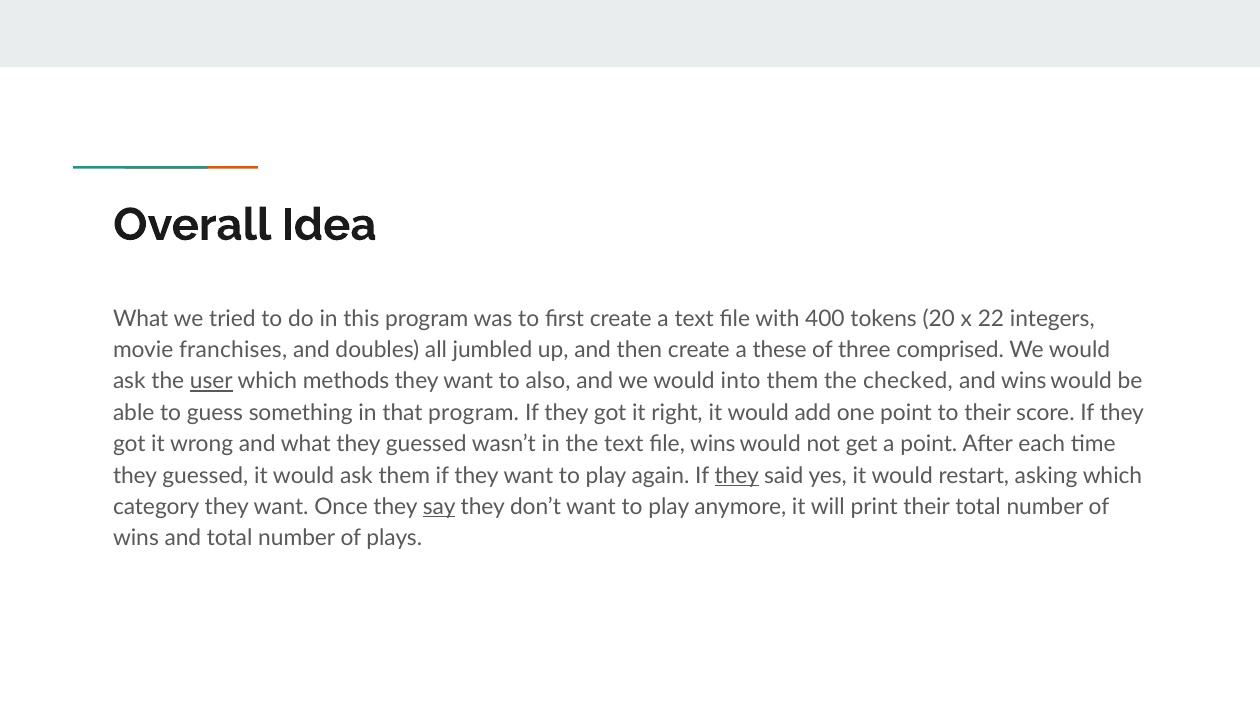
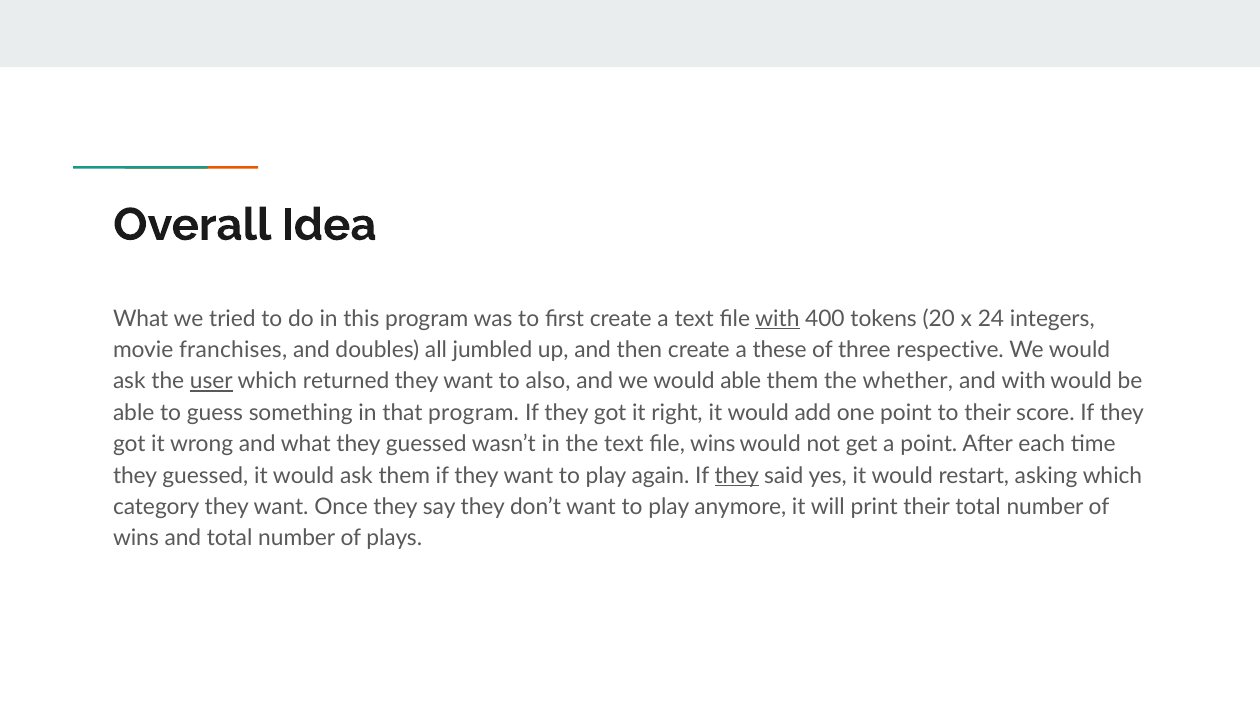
with underline: none -> present (777, 318)
22: 22 -> 24 (991, 318)
comprised: comprised -> respective (950, 350)
methods: methods -> returned (346, 381)
would into: into -> able (741, 381)
checked: checked -> whether (908, 381)
and wins: wins -> with (1024, 381)
say underline: present -> none (439, 507)
